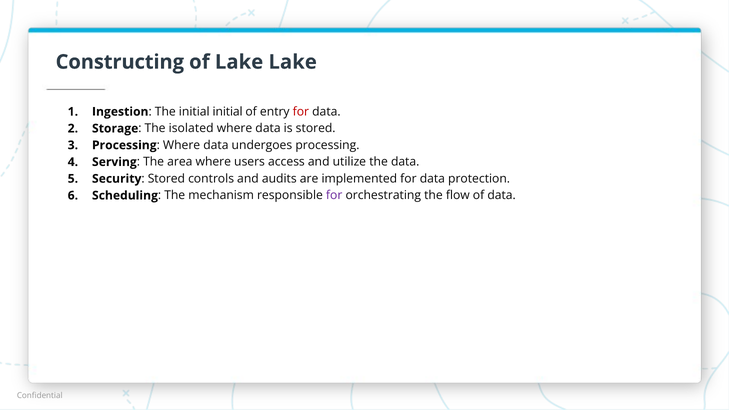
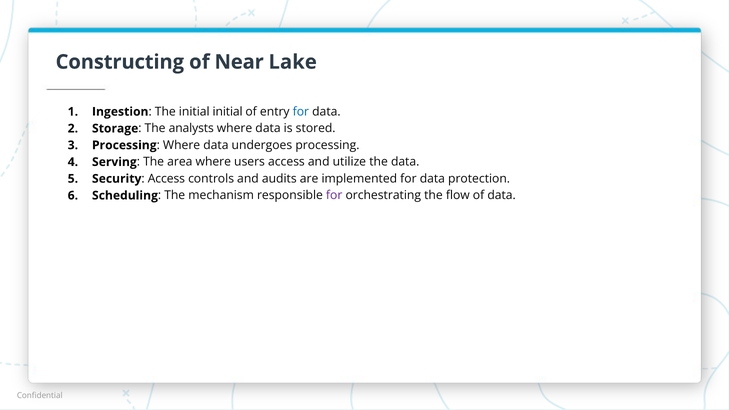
of Lake: Lake -> Near (239, 62)
for colour: red -> blue (301, 112)
isolated: isolated -> analysts (191, 128)
Security Stored: Stored -> Access (166, 179)
